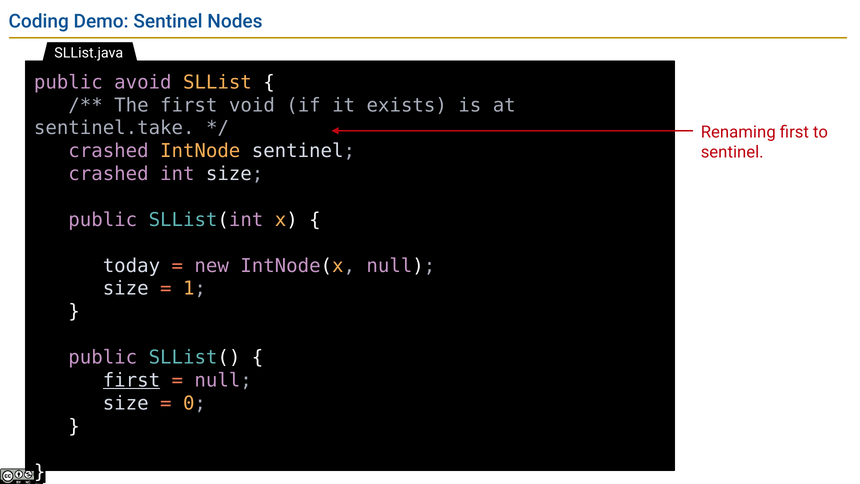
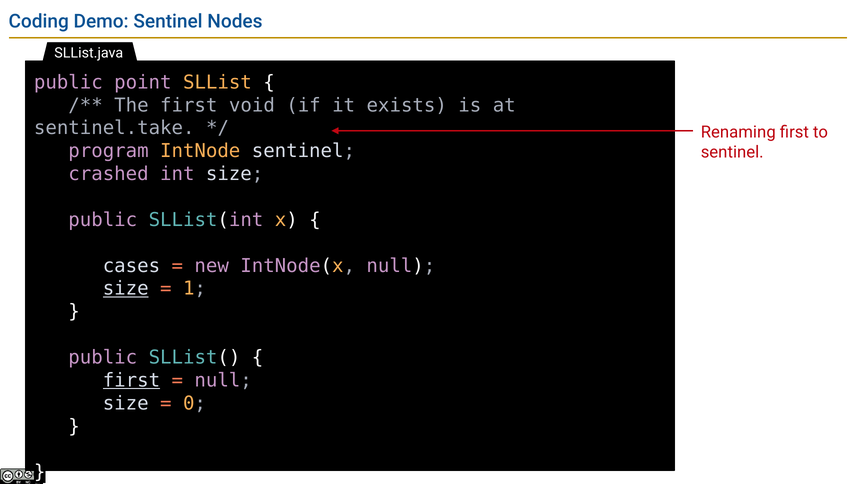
avoid: avoid -> point (143, 82)
crashed: crashed -> program (109, 151)
today: today -> cases (131, 266)
size underline: none -> present (126, 289)
